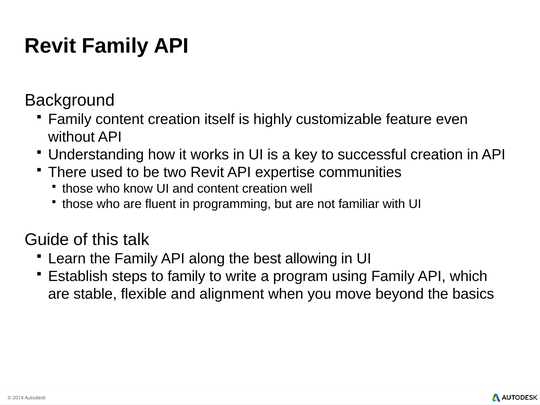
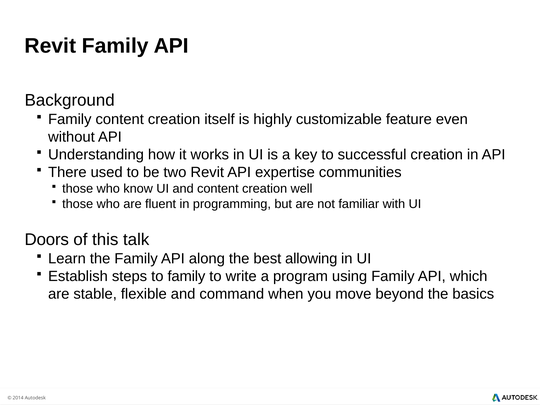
Guide: Guide -> Doors (47, 240)
alignment: alignment -> command (232, 294)
